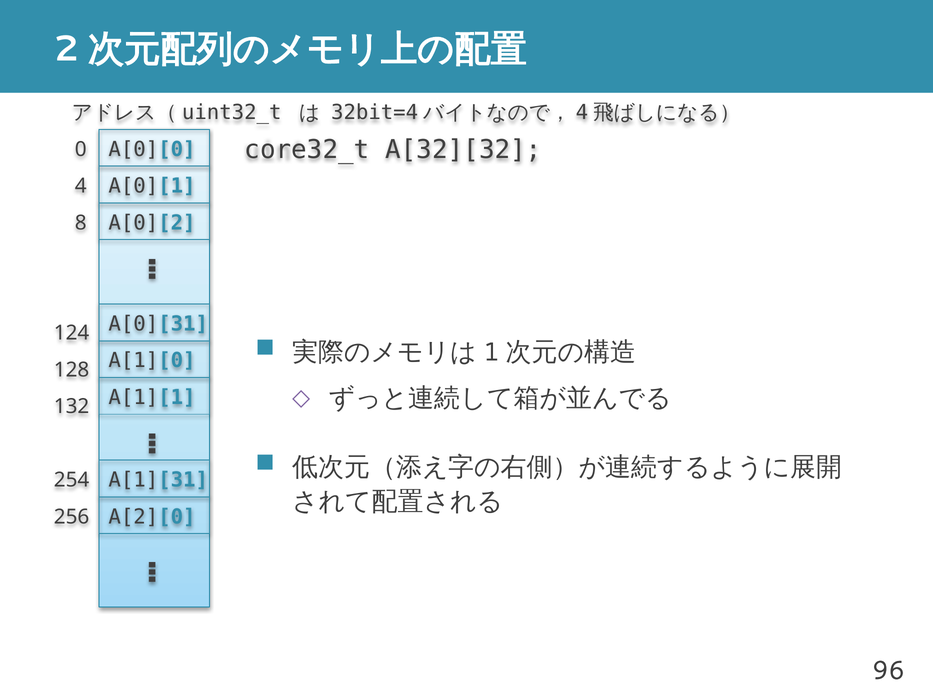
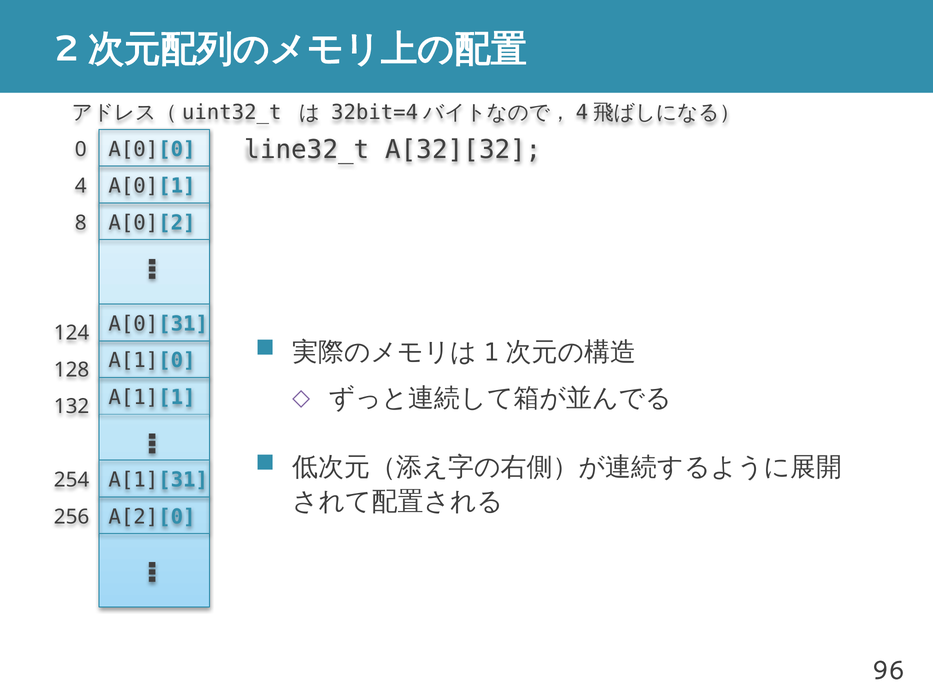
core32_t: core32_t -> line32_t (307, 150)
